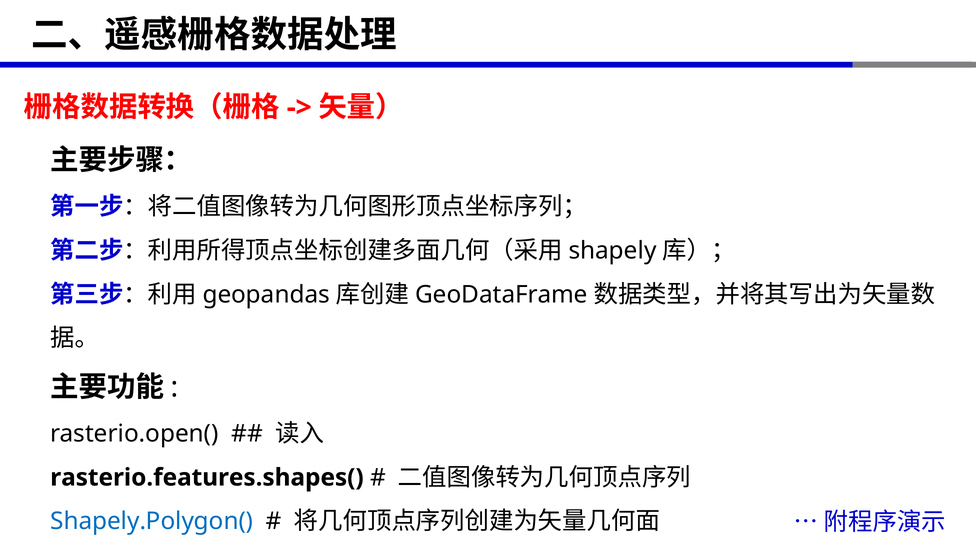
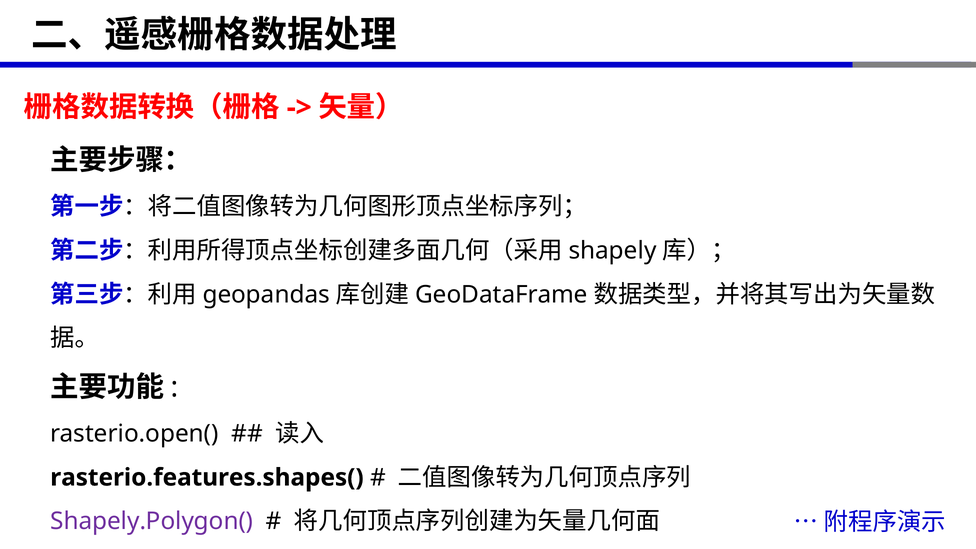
Shapely.Polygon( colour: blue -> purple (152, 521)
